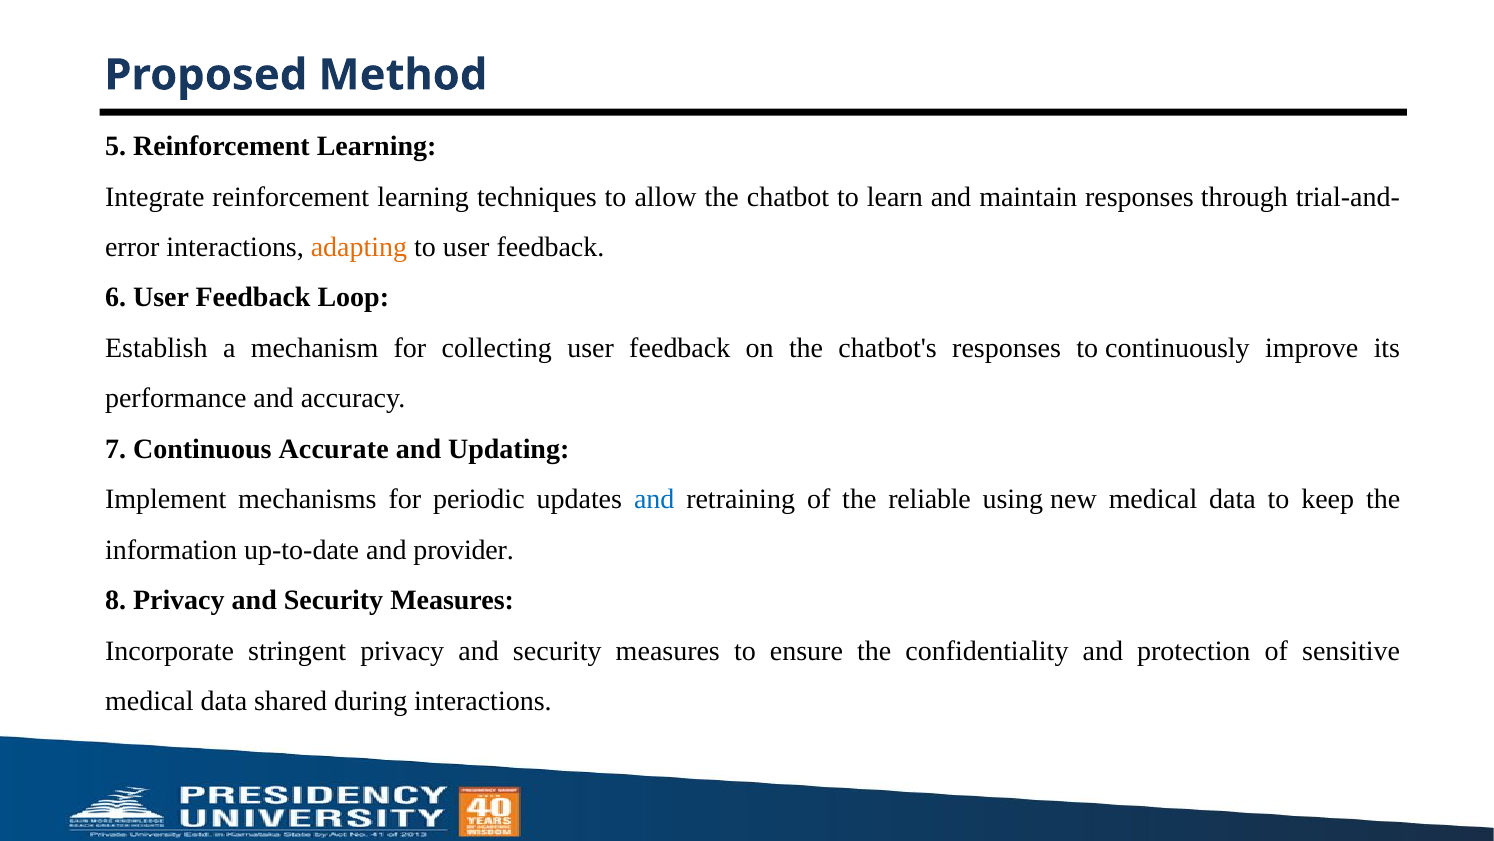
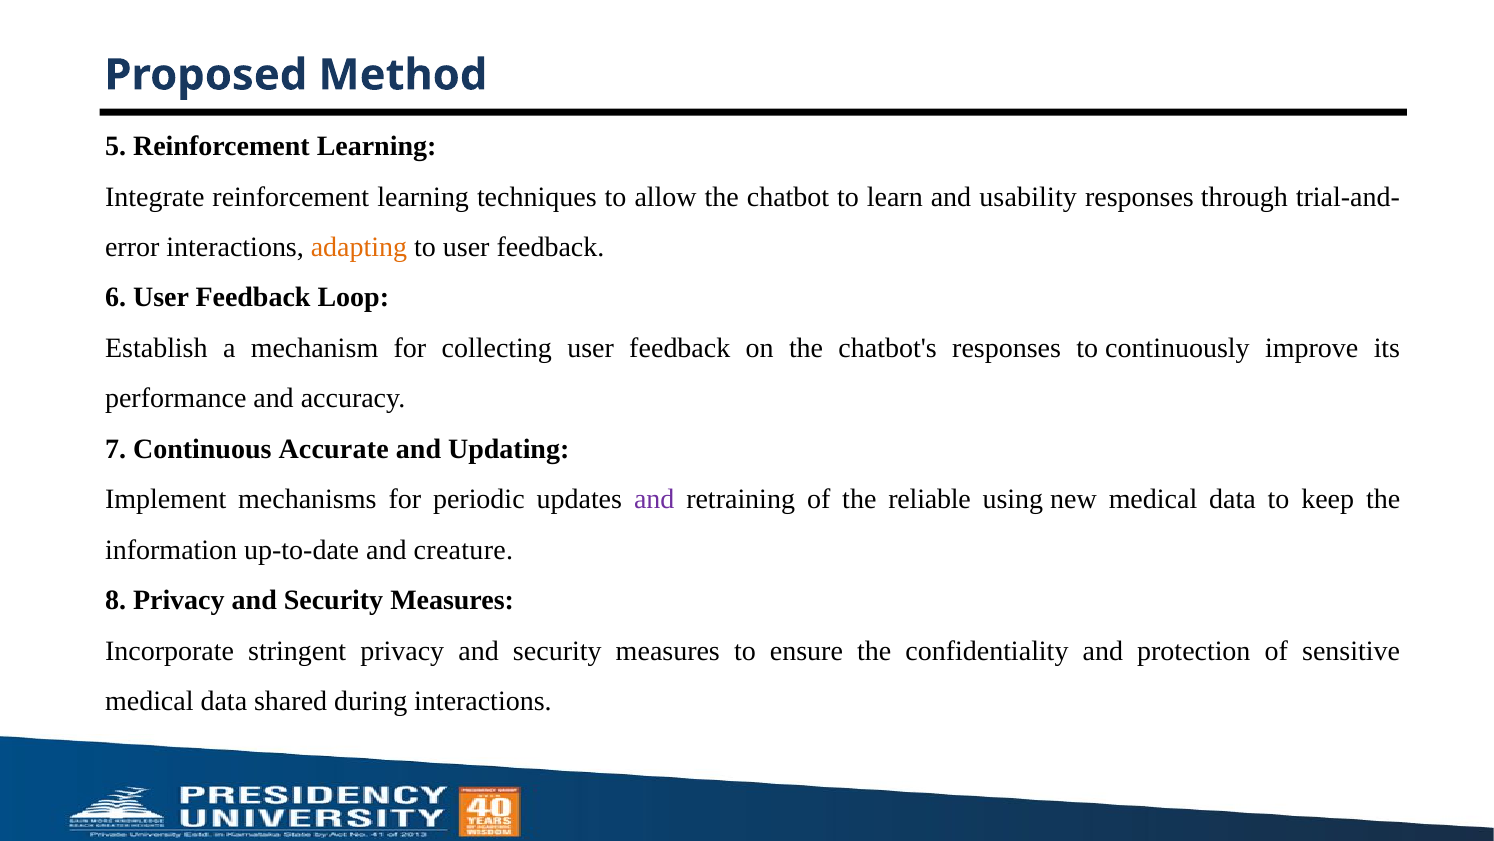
maintain: maintain -> usability (1028, 197)
and colour: blue -> purple (654, 499)
provider: provider -> creature (463, 550)
